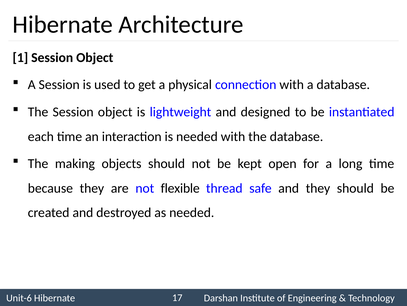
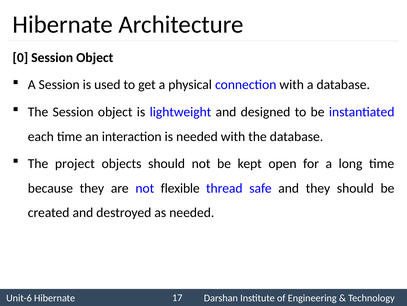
1: 1 -> 0 (20, 58)
making: making -> project (75, 163)
